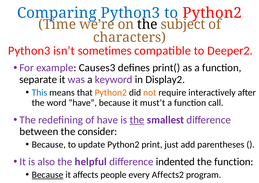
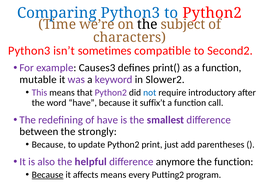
Deeper2: Deeper2 -> Second2 (230, 51)
separate: separate -> mutable (38, 79)
Display2: Display2 -> Slower2 (165, 79)
This colour: blue -> purple (39, 92)
Python2 colour: orange -> purple (111, 92)
not colour: orange -> blue (150, 92)
interactively: interactively -> introductory (212, 92)
must’t: must’t -> suffix’t (153, 103)
the underline: present -> none (137, 120)
consider: consider -> strongly (97, 131)
indented: indented -> anymore (175, 161)
affects people: people -> means (113, 174)
Affects2: Affects2 -> Putting2 (168, 174)
